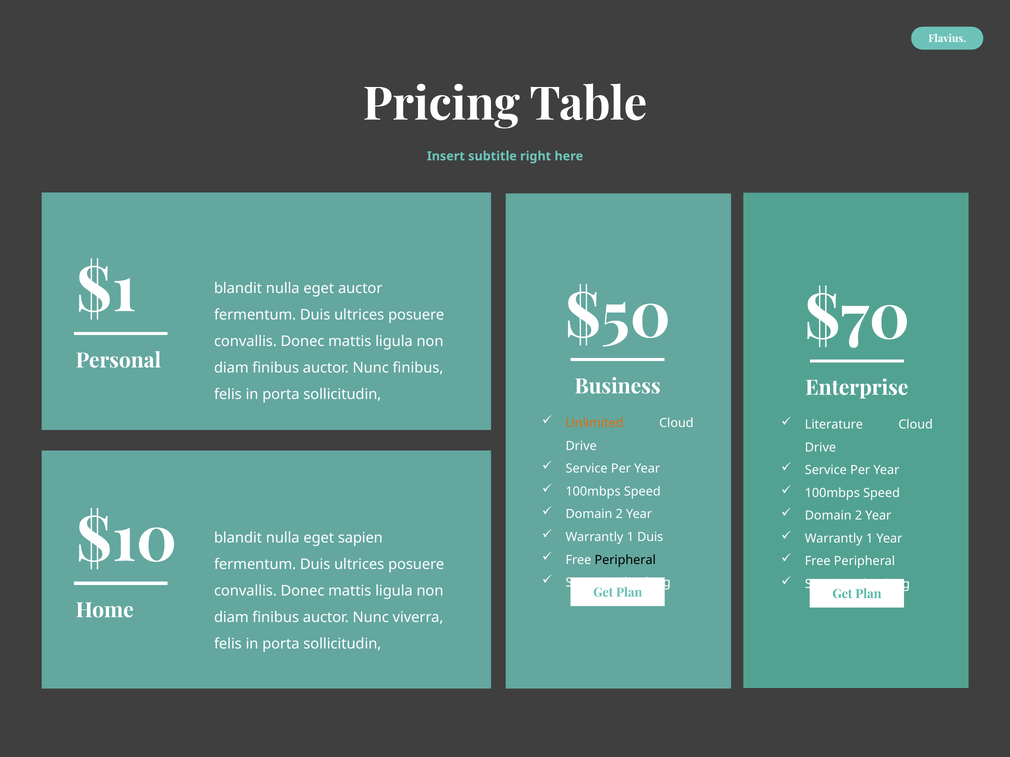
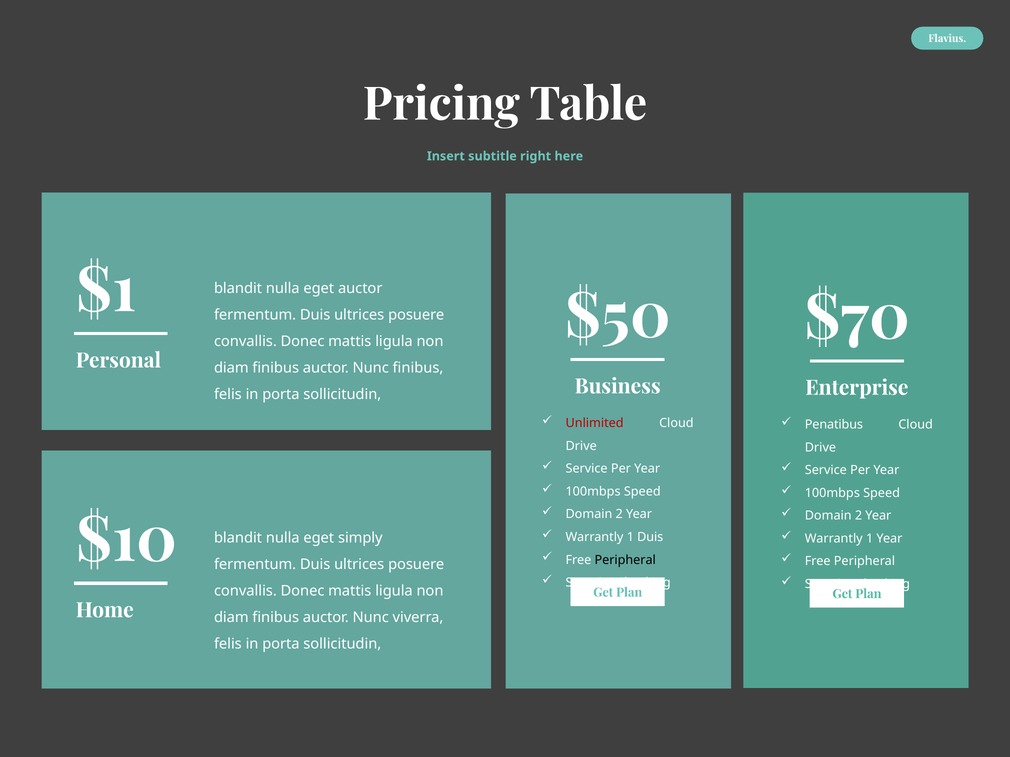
Unlimited colour: orange -> red (595, 424)
Literature: Literature -> Penatibus (834, 425)
sapien: sapien -> simply (360, 538)
